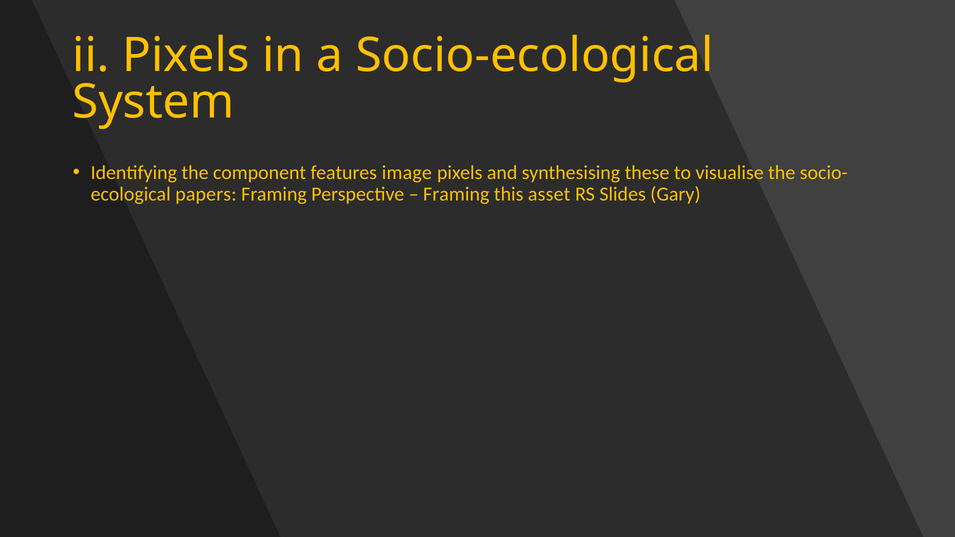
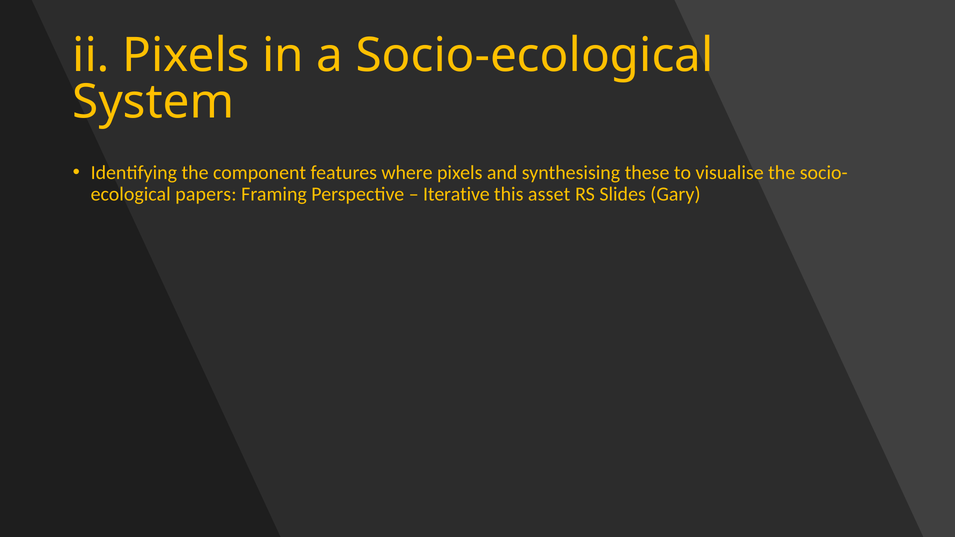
image: image -> where (407, 173)
Framing: Framing -> Iterative (456, 194)
